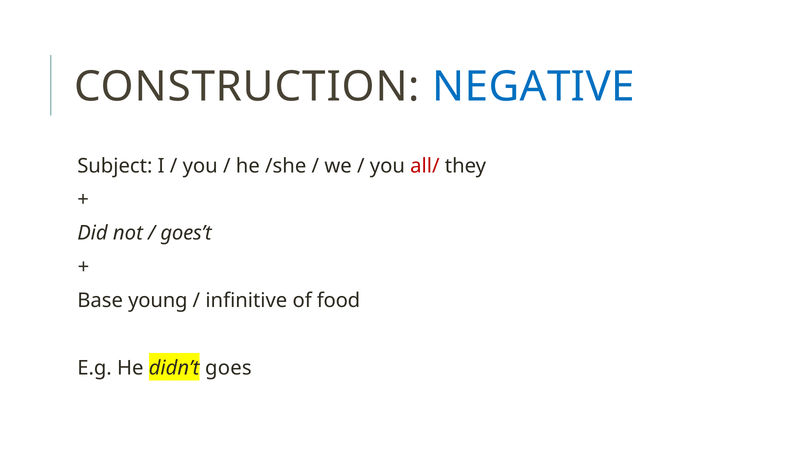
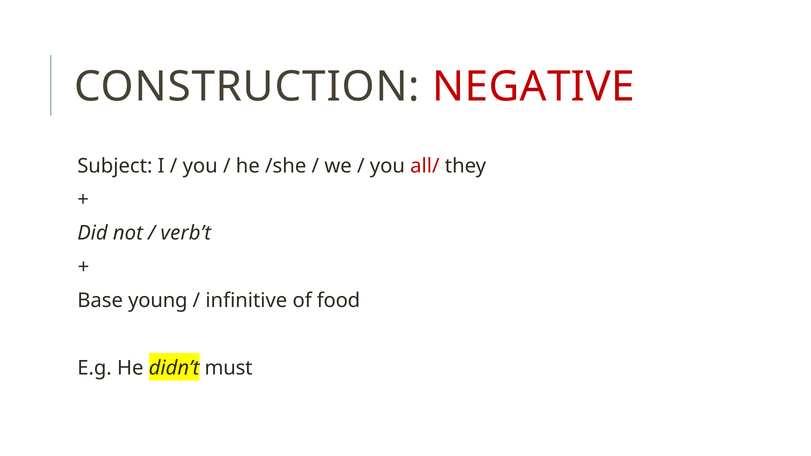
NEGATIVE colour: blue -> red (534, 87)
goes’t: goes’t -> verb’t (186, 233)
goes: goes -> must (229, 368)
